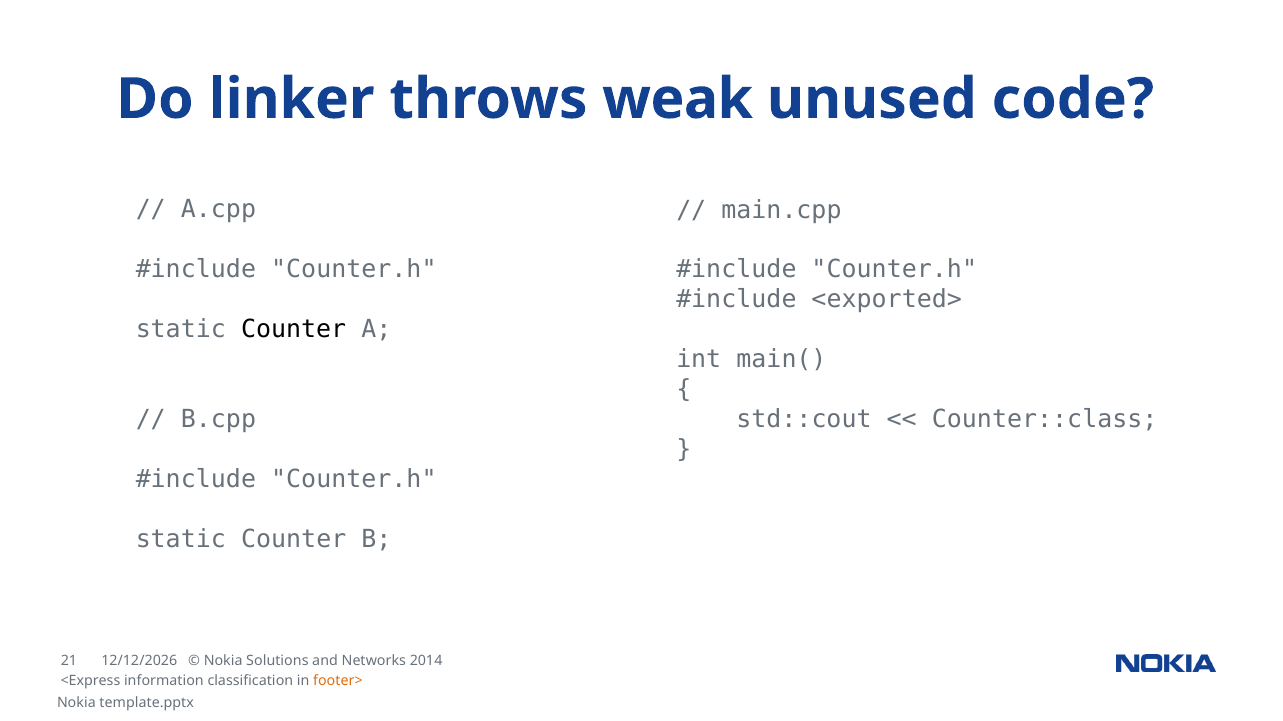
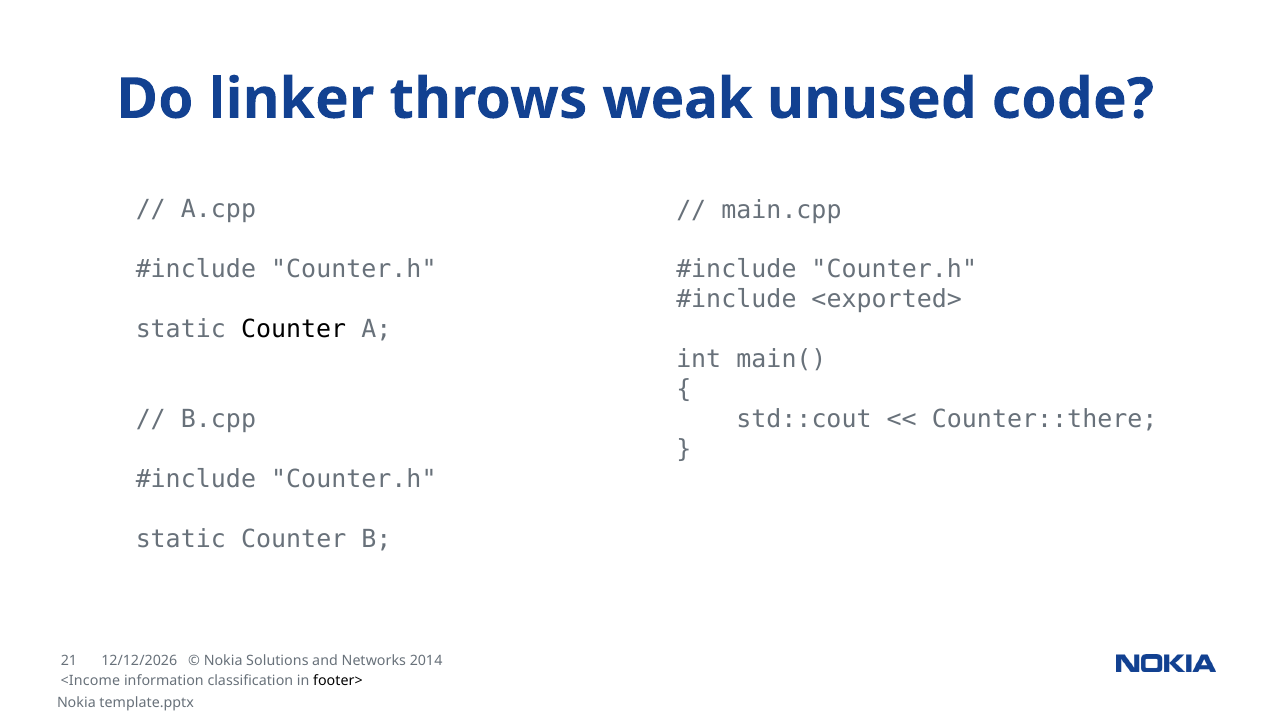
Counter::class: Counter::class -> Counter::there (1045, 420)
<Express: <Express -> <Income (90, 682)
footer> colour: orange -> black (338, 682)
